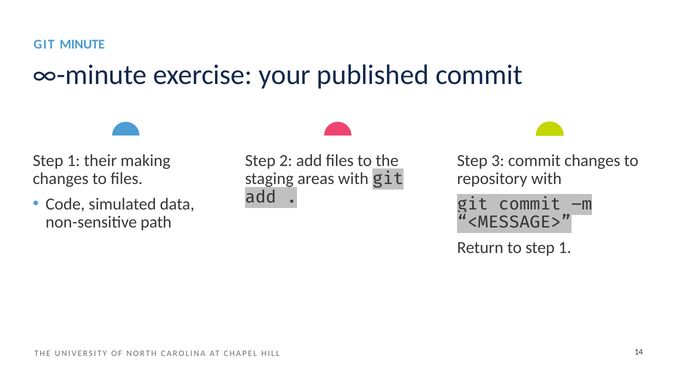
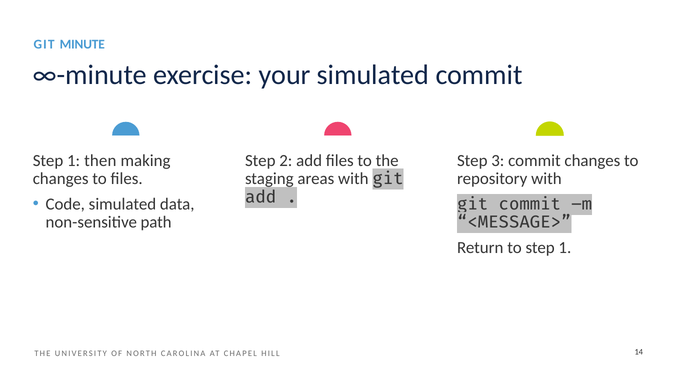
your published: published -> simulated (373, 75)
their: their -> then (100, 161)
